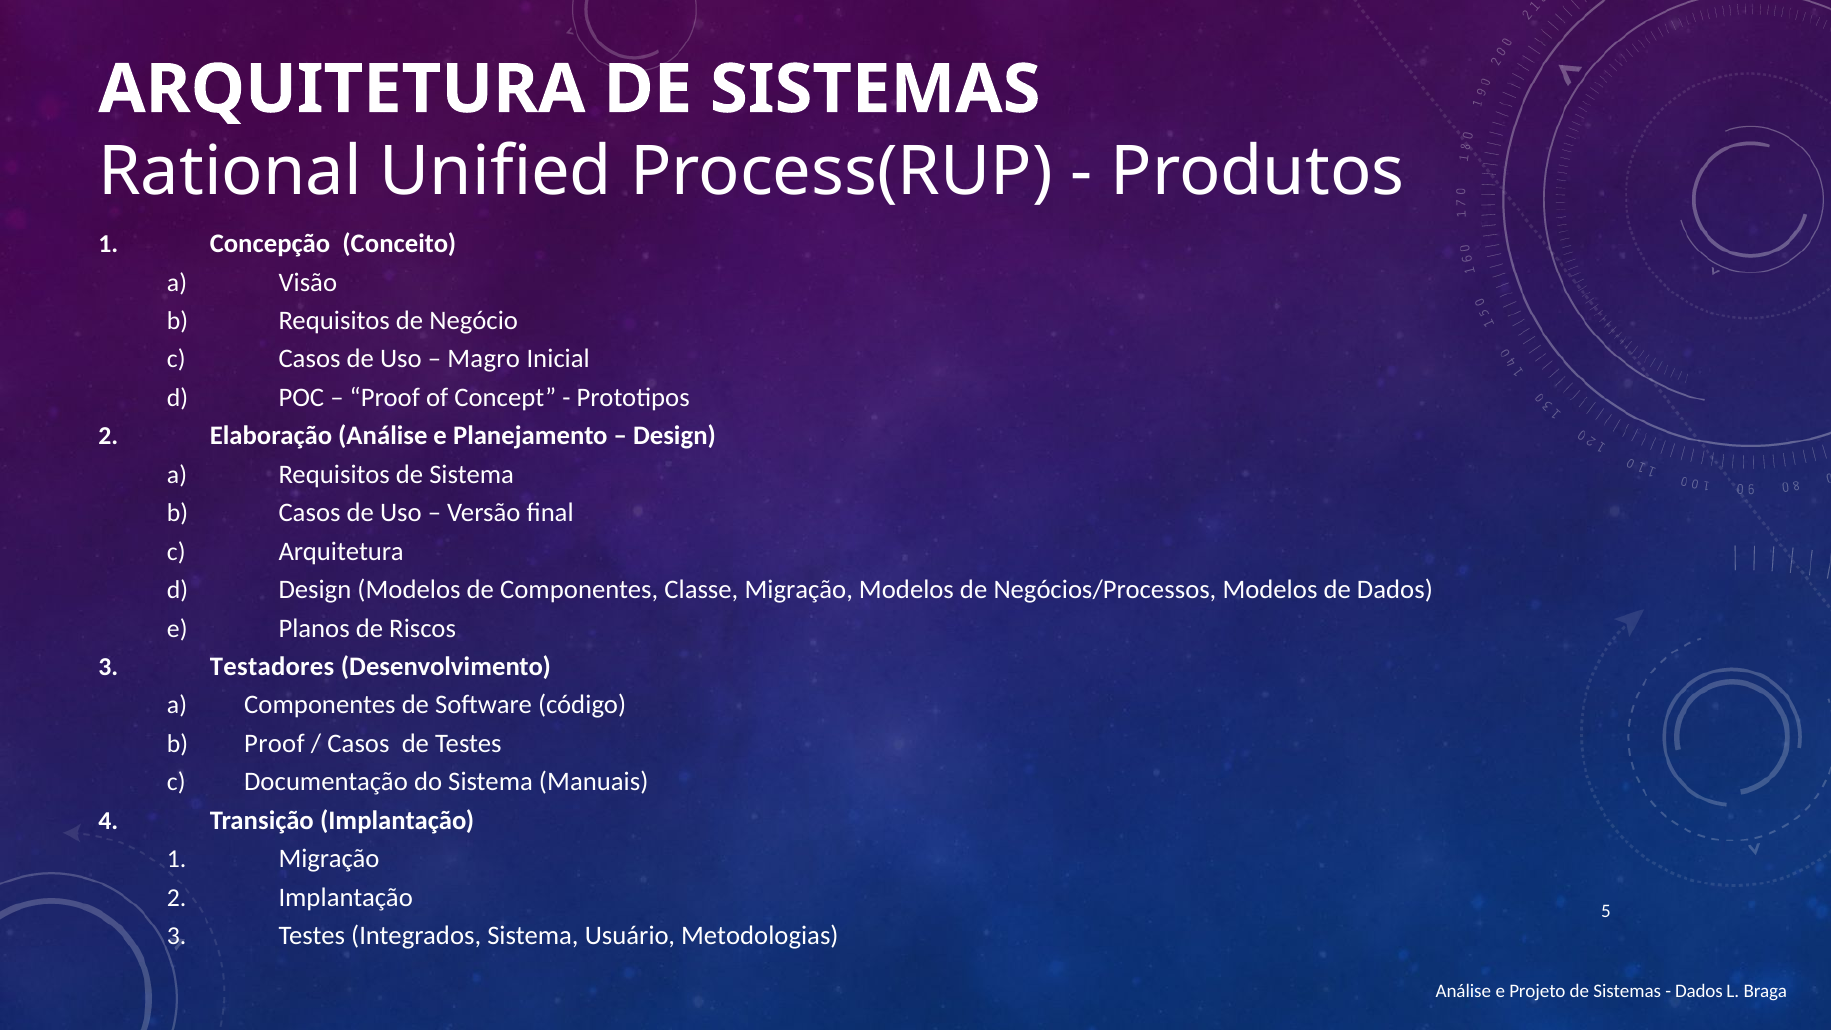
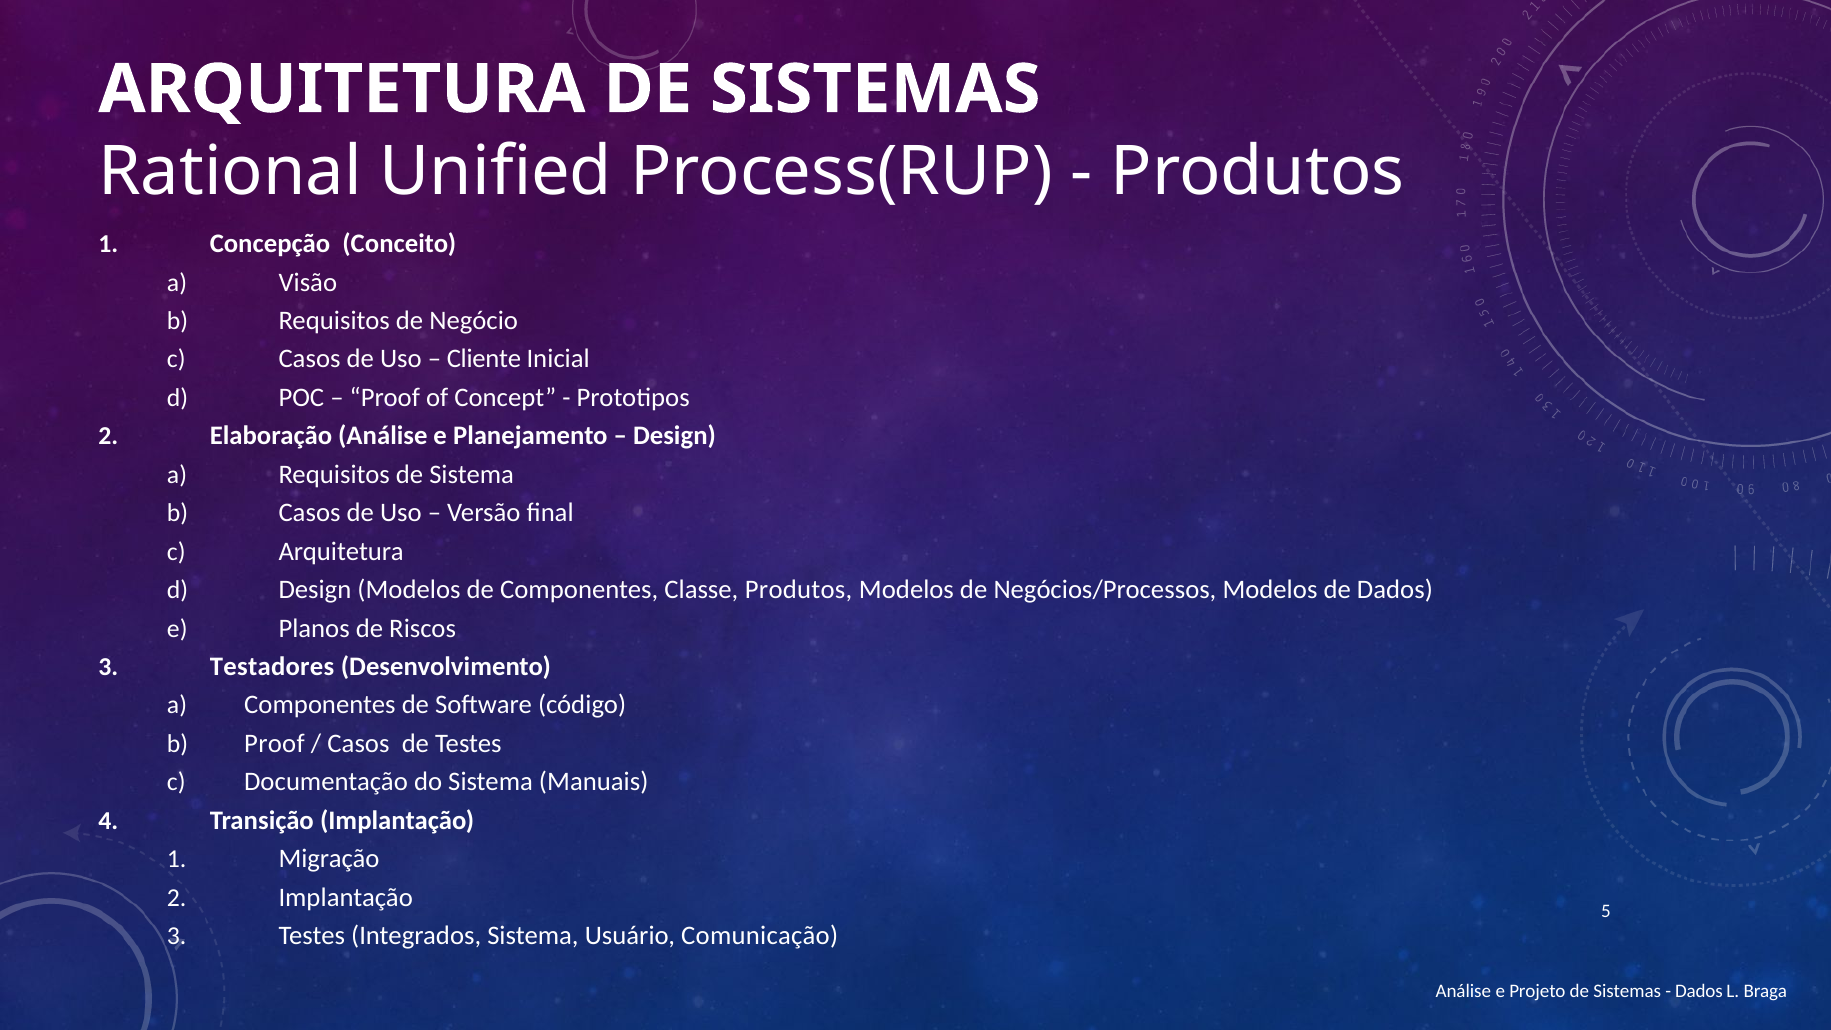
Magro: Magro -> Cliente (484, 359)
Classe Migração: Migração -> Produtos (799, 590)
Metodologias: Metodologias -> Comunicação (760, 936)
